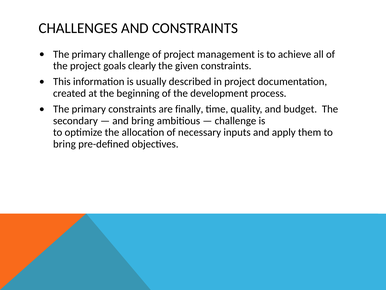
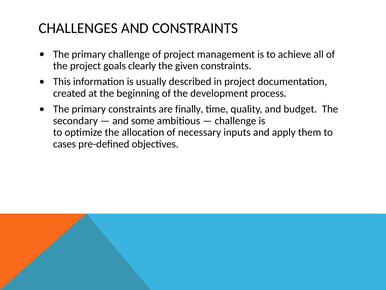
and bring: bring -> some (143, 121)
bring: bring -> cases (65, 144)
